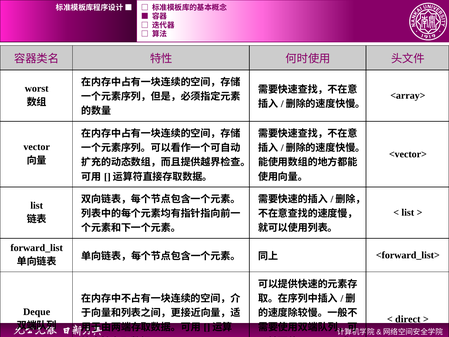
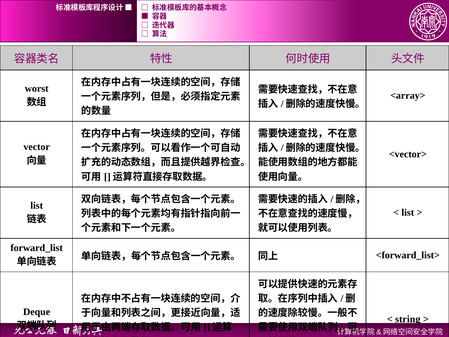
direct: direct -> string (408, 319)
